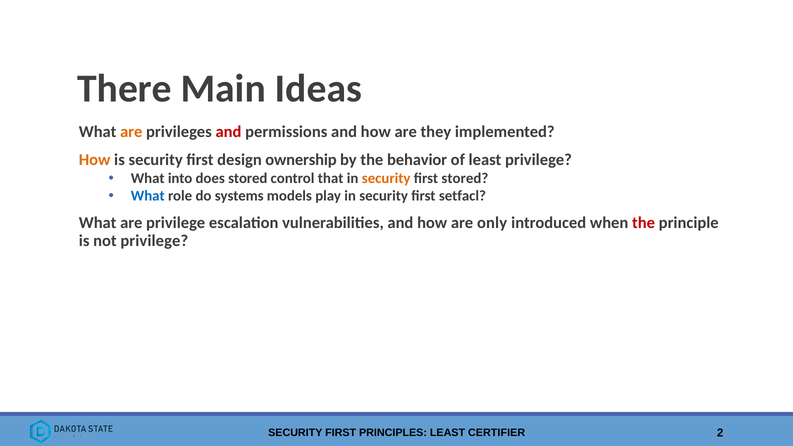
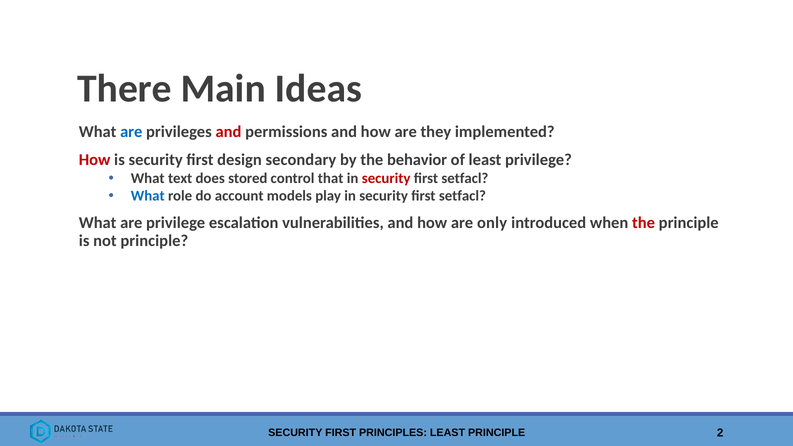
are colour: orange -> blue (131, 132)
How colour: orange -> red (95, 160)
ownership: ownership -> secondary (301, 160)
into: into -> text (180, 178)
security colour: orange -> red (386, 178)
stored: stored -> setfacl (465, 178)
systems: systems -> account (239, 196)
not privilege: privilege -> principle (154, 241)
LEAST CERTIFIER: CERTIFIER -> PRINCIPLE (497, 433)
